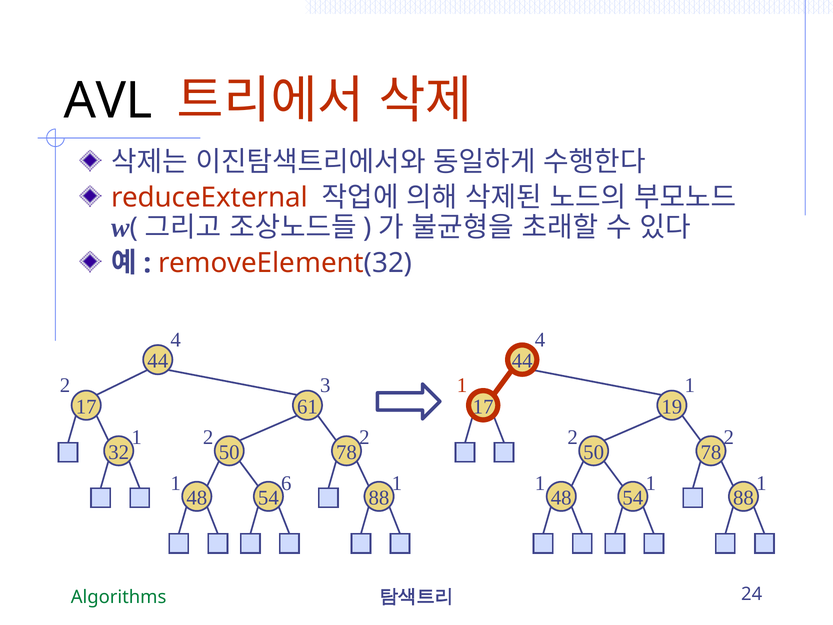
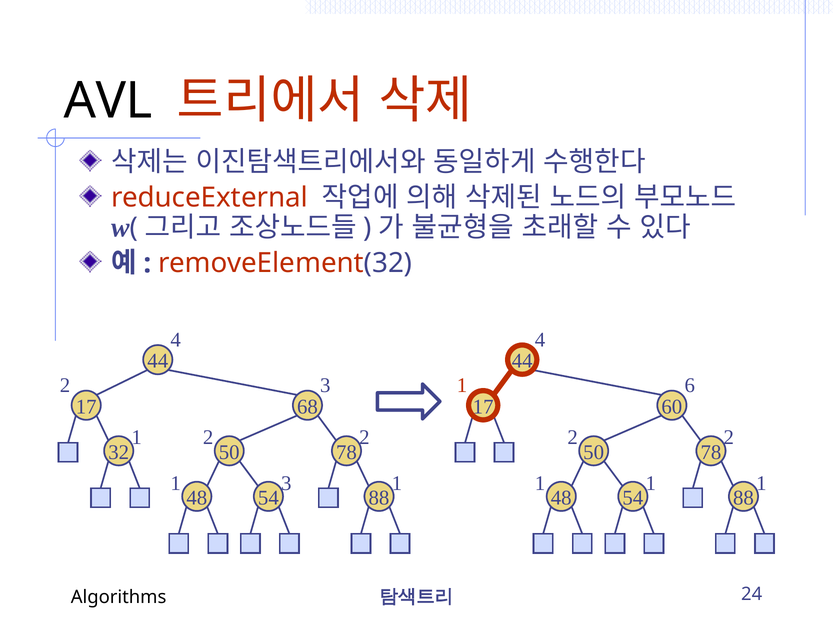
1: 1 -> 6 (690, 385)
61: 61 -> 68 (307, 407)
19: 19 -> 60 (672, 407)
1 6: 6 -> 3 (286, 483)
Algorithms colour: green -> black (119, 597)
